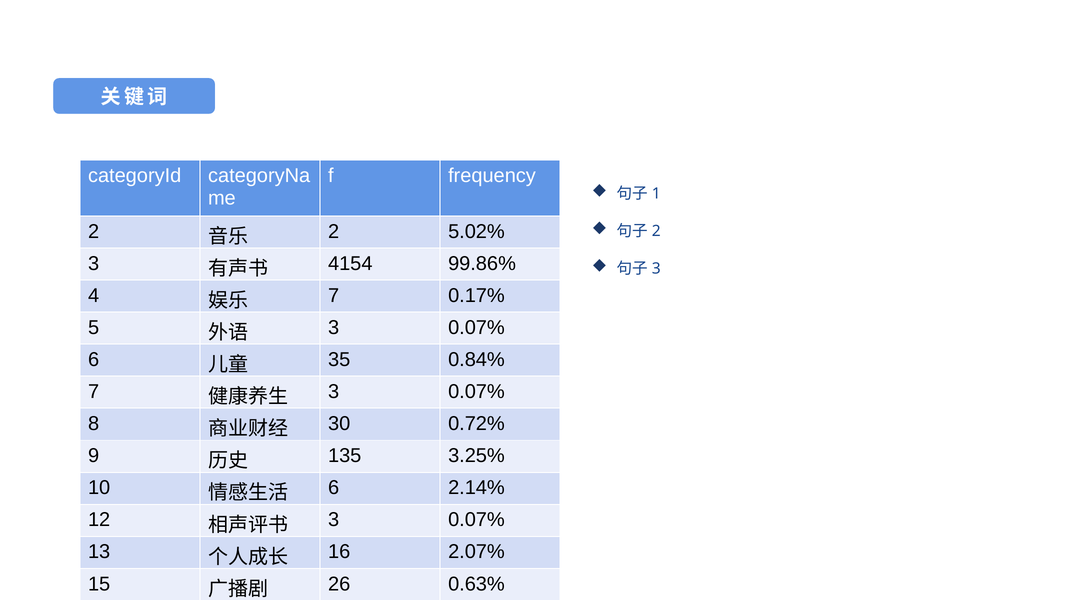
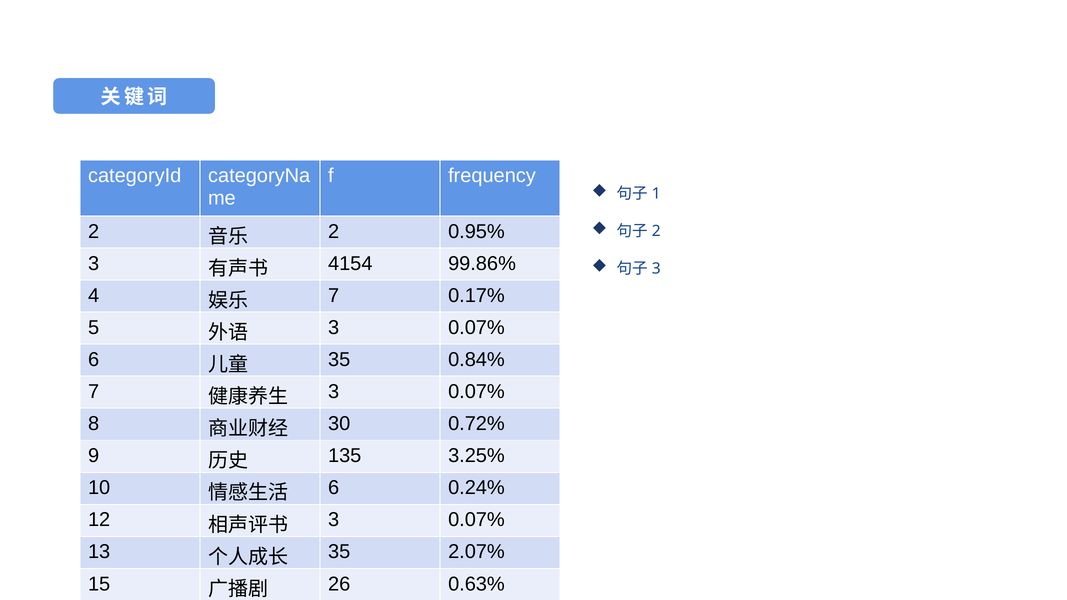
5.02%: 5.02% -> 0.95% (476, 232)
2.14%: 2.14% -> 0.24% (476, 488)
16: 16 -> 35 (339, 552)
